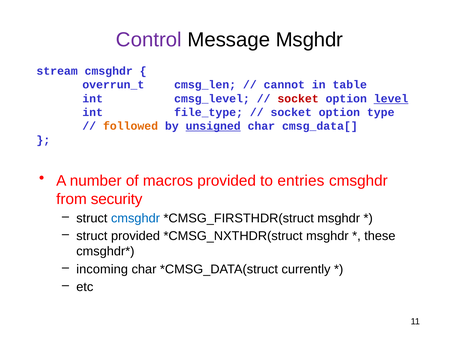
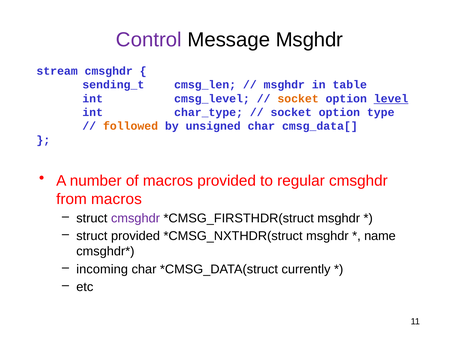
overrun_t: overrun_t -> sending_t (113, 85)
cannot: cannot -> msghdr (284, 85)
socket colour: red -> orange (298, 99)
file_type: file_type -> char_type (209, 112)
unsigned underline: present -> none (213, 126)
entries: entries -> regular (301, 181)
from security: security -> macros (116, 199)
cmsghdr colour: blue -> purple (135, 218)
these: these -> name (380, 236)
